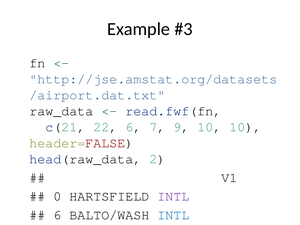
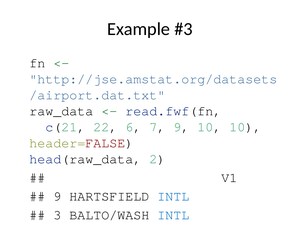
0: 0 -> 9 (57, 196)
INTL colour: purple -> blue (173, 196)
6: 6 -> 3 (57, 215)
